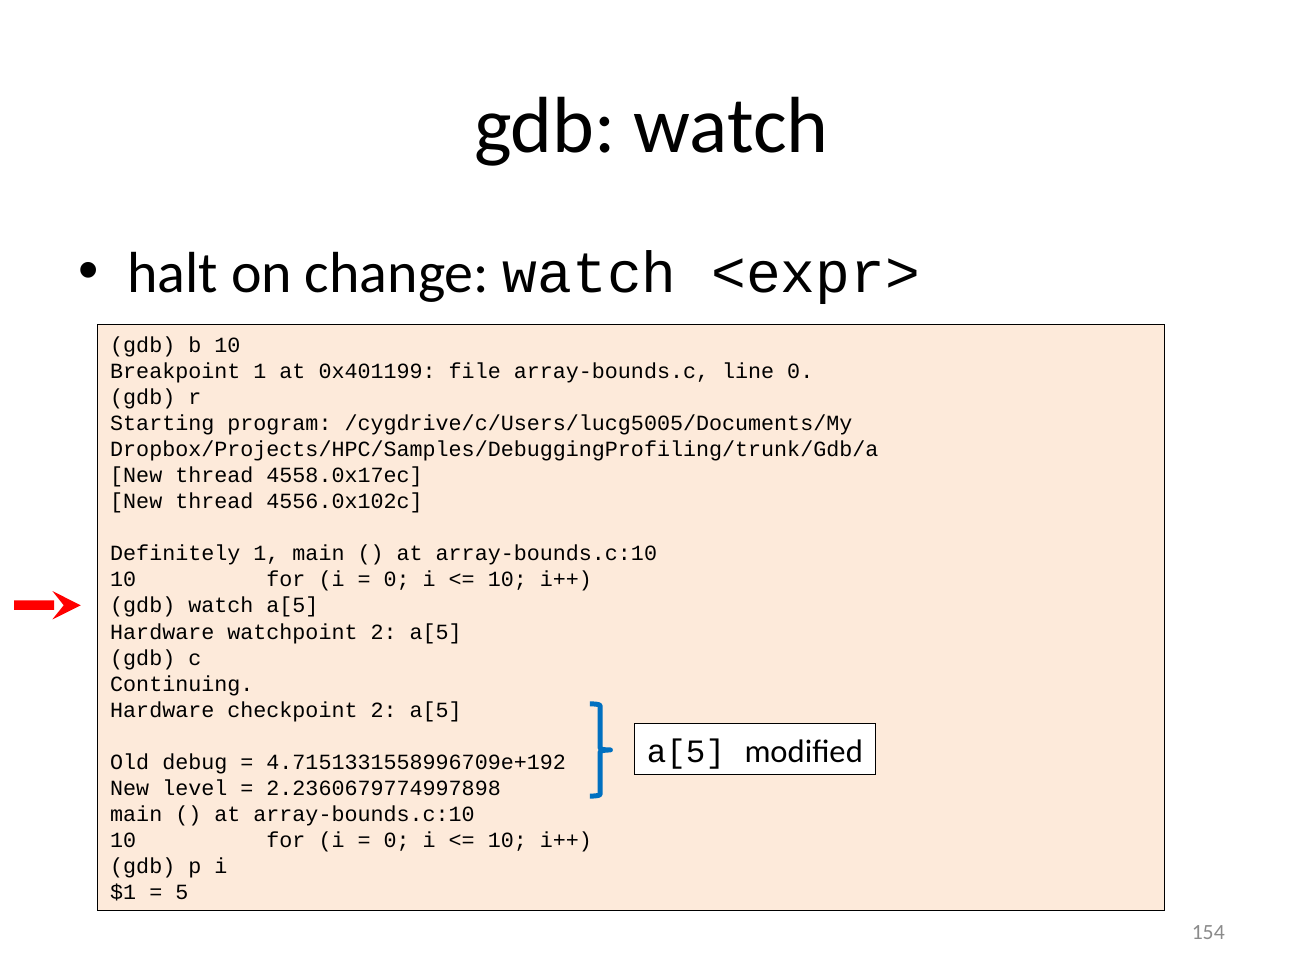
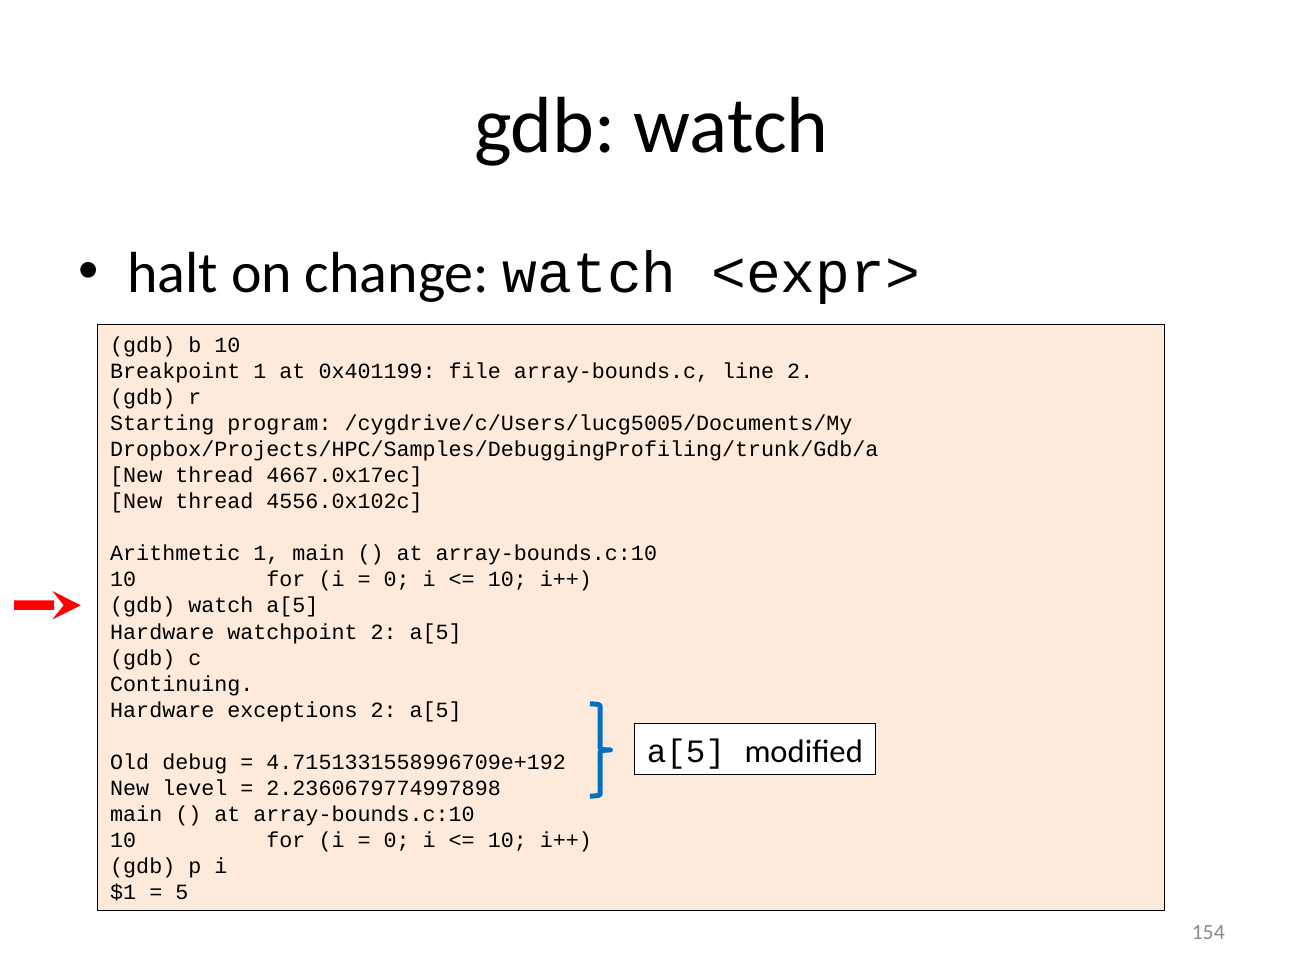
line 0: 0 -> 2 (800, 371)
4558.0x17ec: 4558.0x17ec -> 4667.0x17ec (345, 476)
Definitely: Definitely -> Arithmetic (175, 554)
checkpoint: checkpoint -> exceptions (292, 710)
